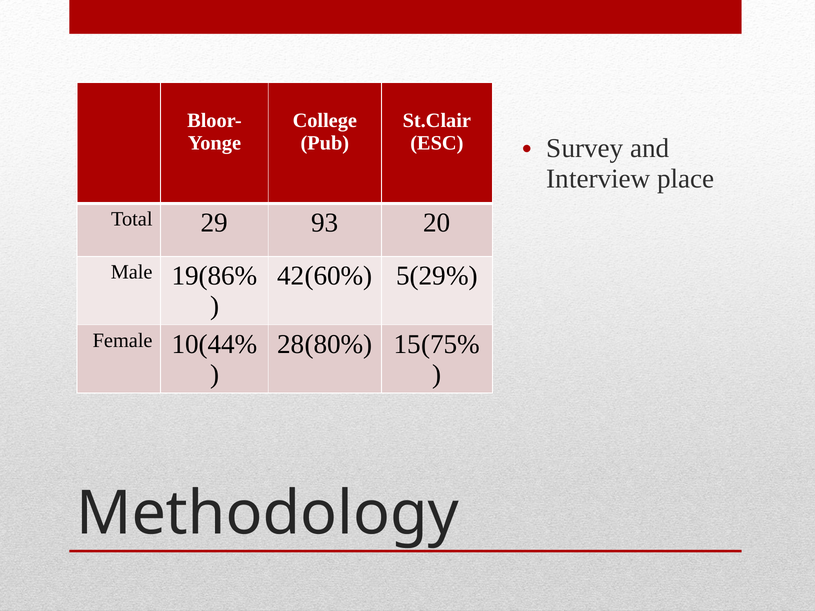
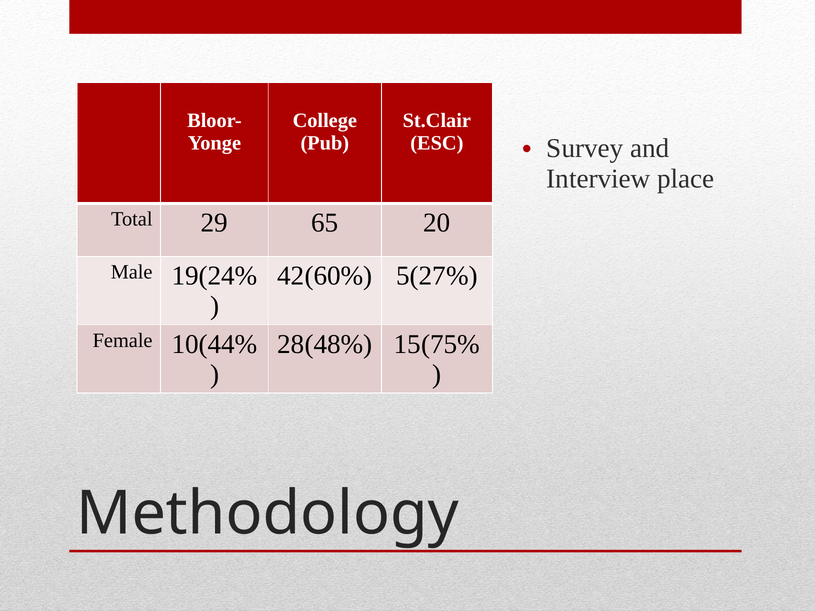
93: 93 -> 65 (325, 223)
19(86%: 19(86% -> 19(24% (214, 276)
5(29%: 5(29% -> 5(27% (437, 276)
28(80%: 28(80% -> 28(48% (325, 344)
